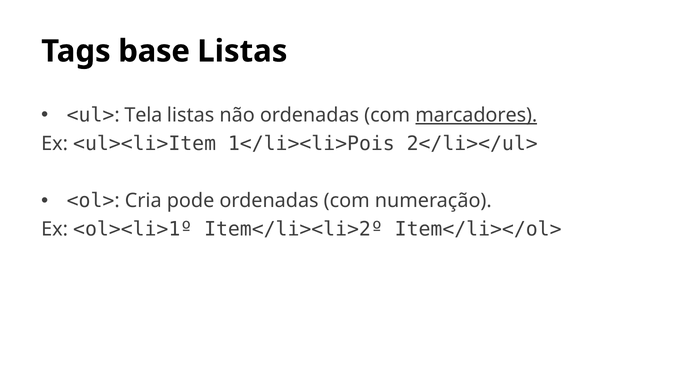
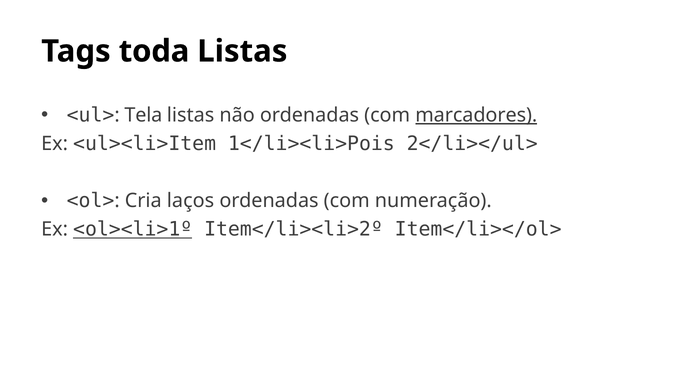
base: base -> toda (154, 51)
pode: pode -> laços (191, 201)
<ol><li>1º underline: none -> present (133, 229)
